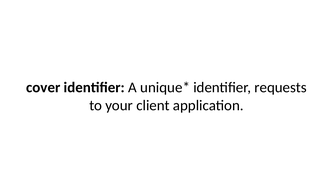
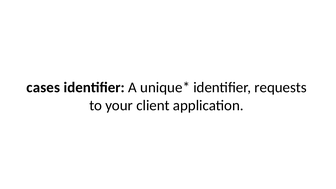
cover: cover -> cases (43, 87)
